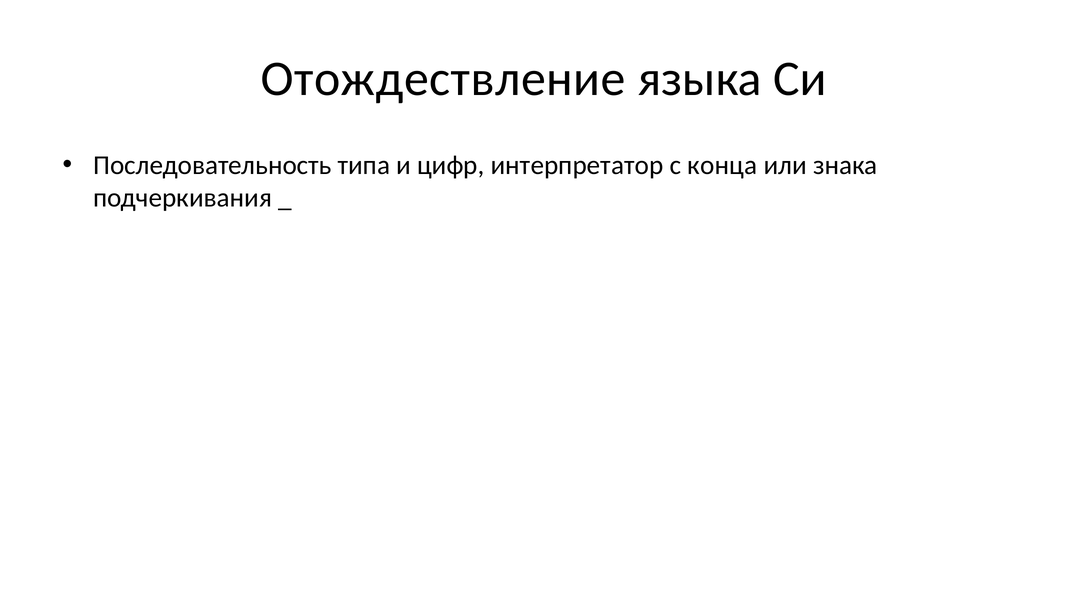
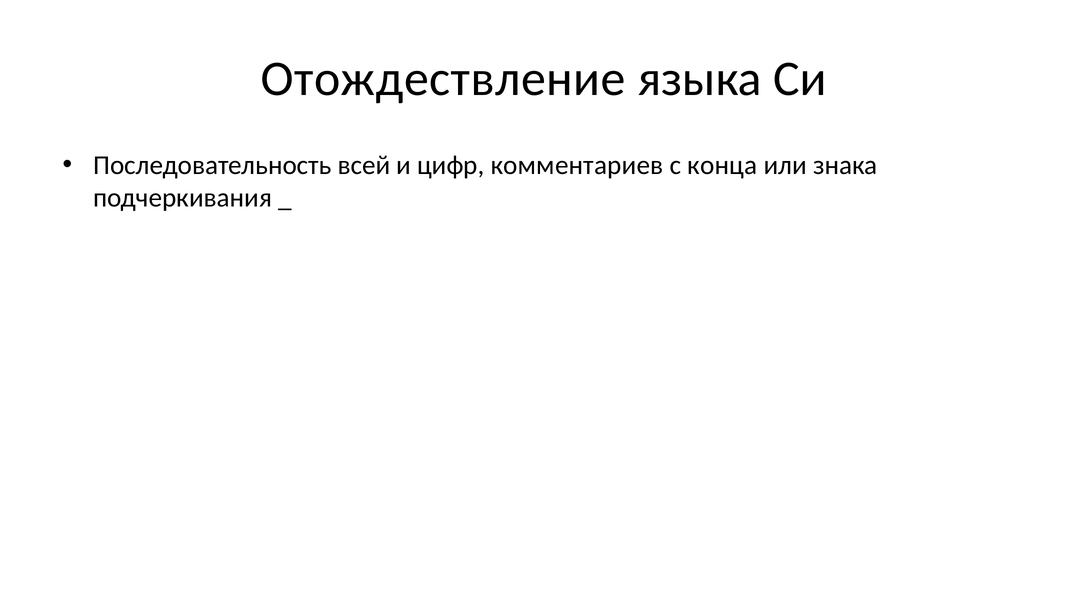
типа: типа -> всей (364, 165)
интерпретатор: интерпретатор -> комментариев (577, 165)
